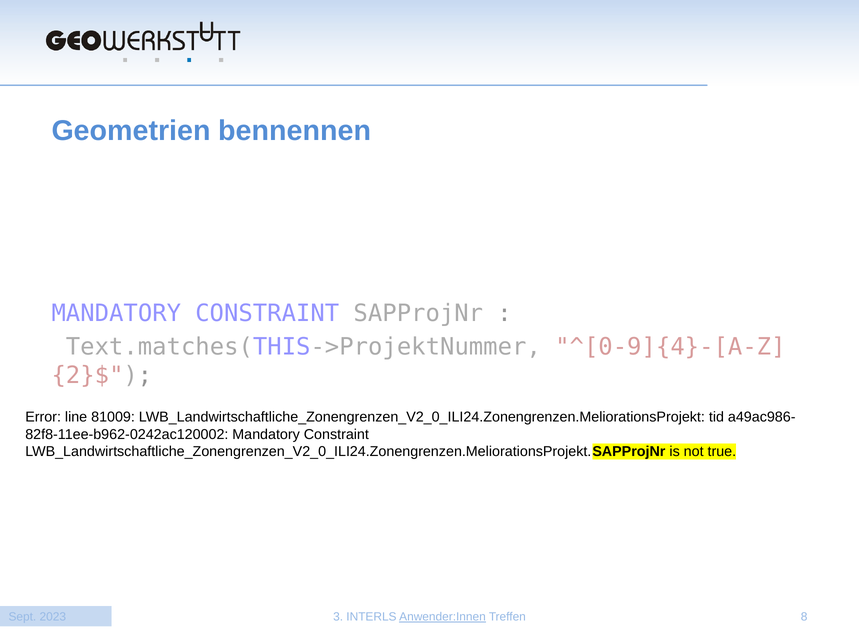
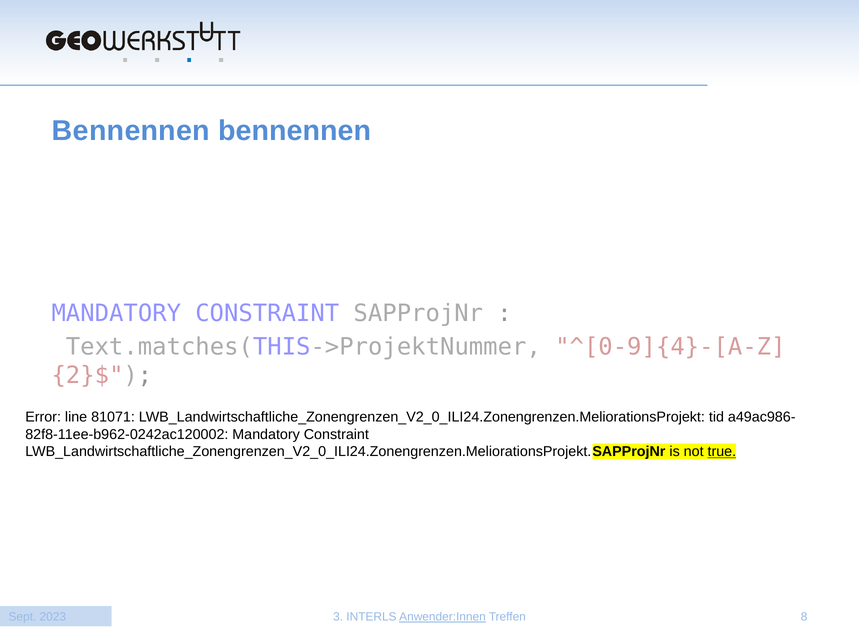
Geometrien: Geometrien -> Bennennen (131, 131)
81009: 81009 -> 81071 (113, 417)
true underline: none -> present (722, 452)
